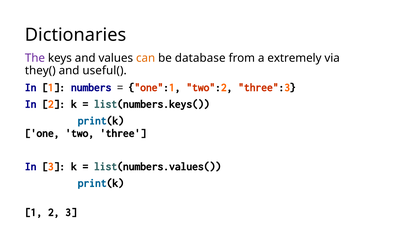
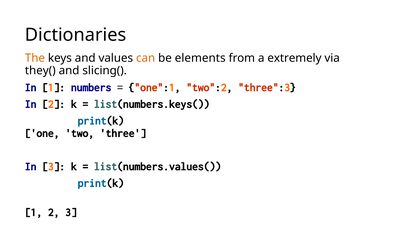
The colour: purple -> orange (35, 58)
database: database -> elements (200, 58)
useful(: useful( -> slicing( (105, 70)
